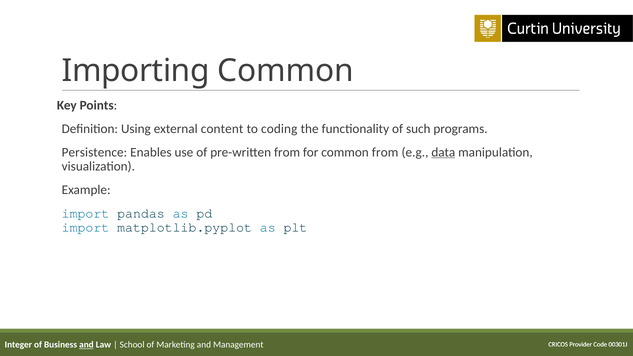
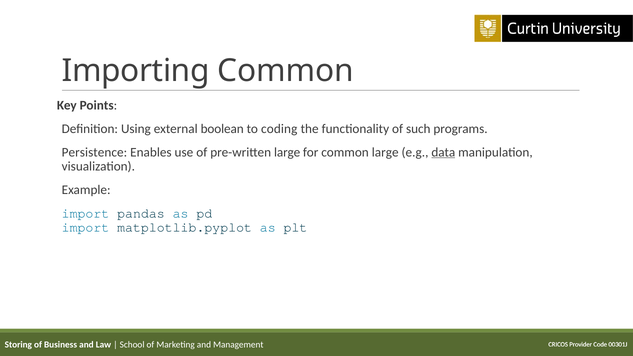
content: content -> boolean (222, 129)
pre-written from: from -> large (287, 152)
common from: from -> large (385, 152)
Integer: Integer -> Storing (18, 345)
and underline: present -> none (86, 345)
